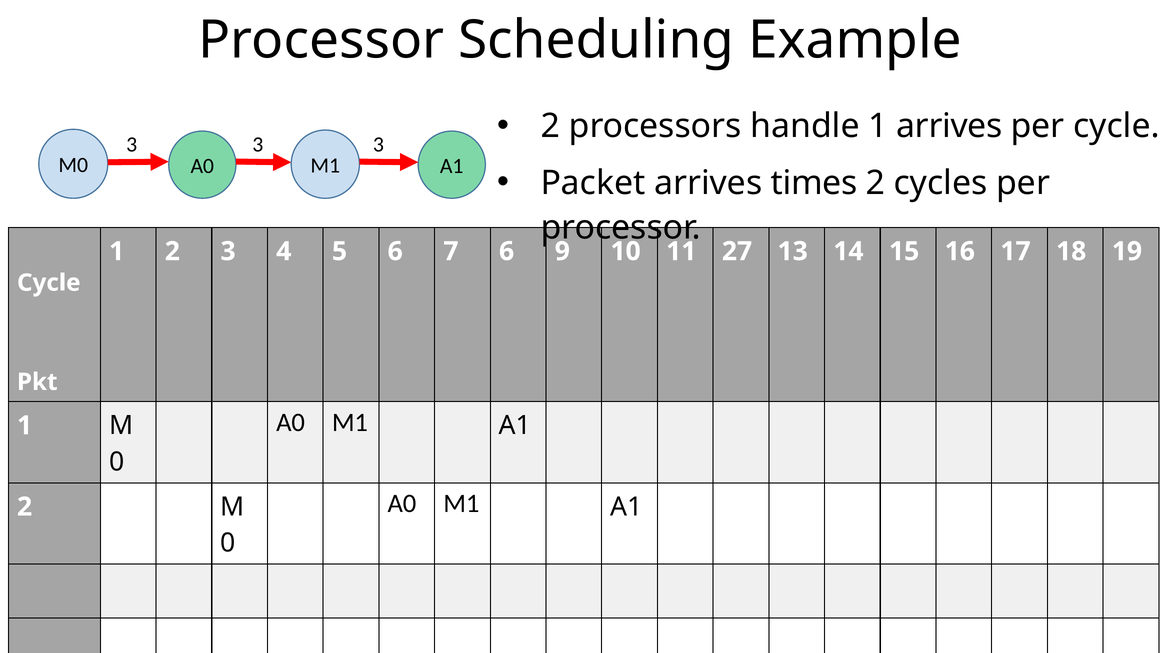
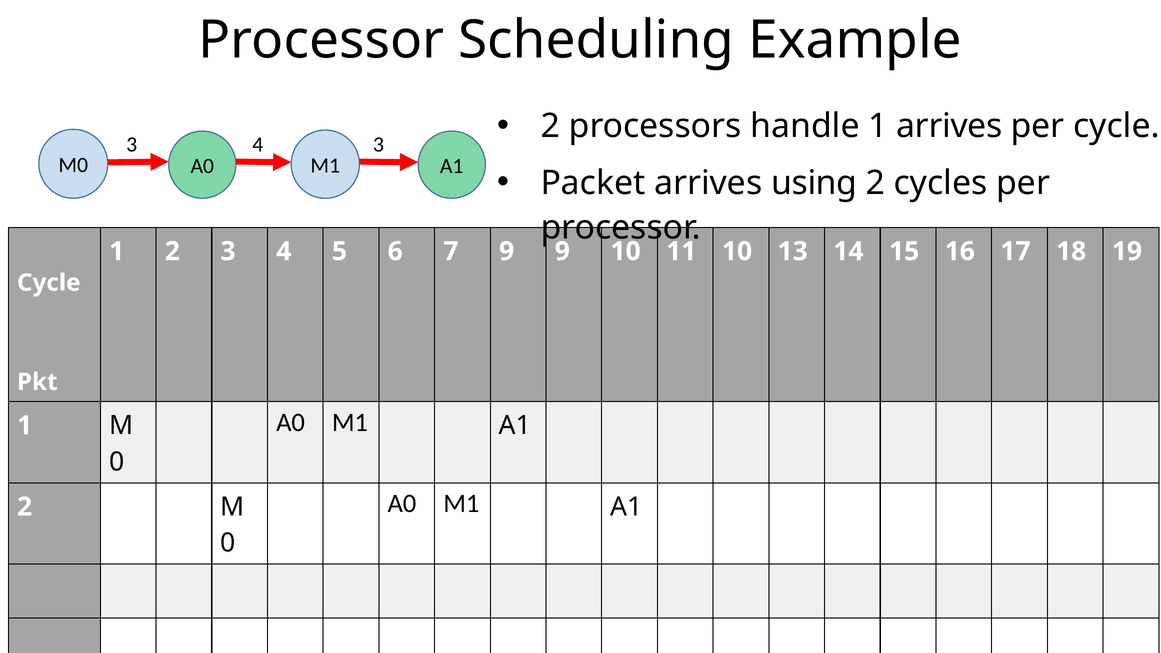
3: 3 -> 4 (258, 144)
times: times -> using (814, 183)
7 6: 6 -> 9 (507, 251)
11 27: 27 -> 10 (737, 251)
